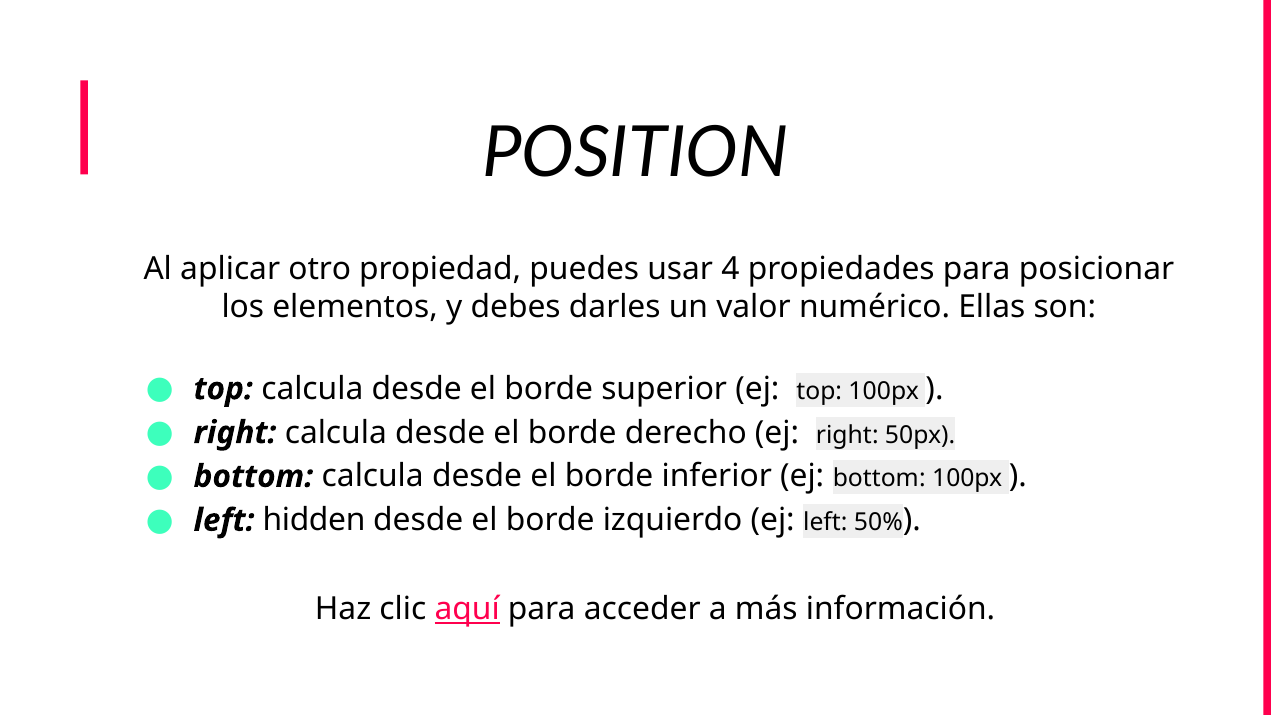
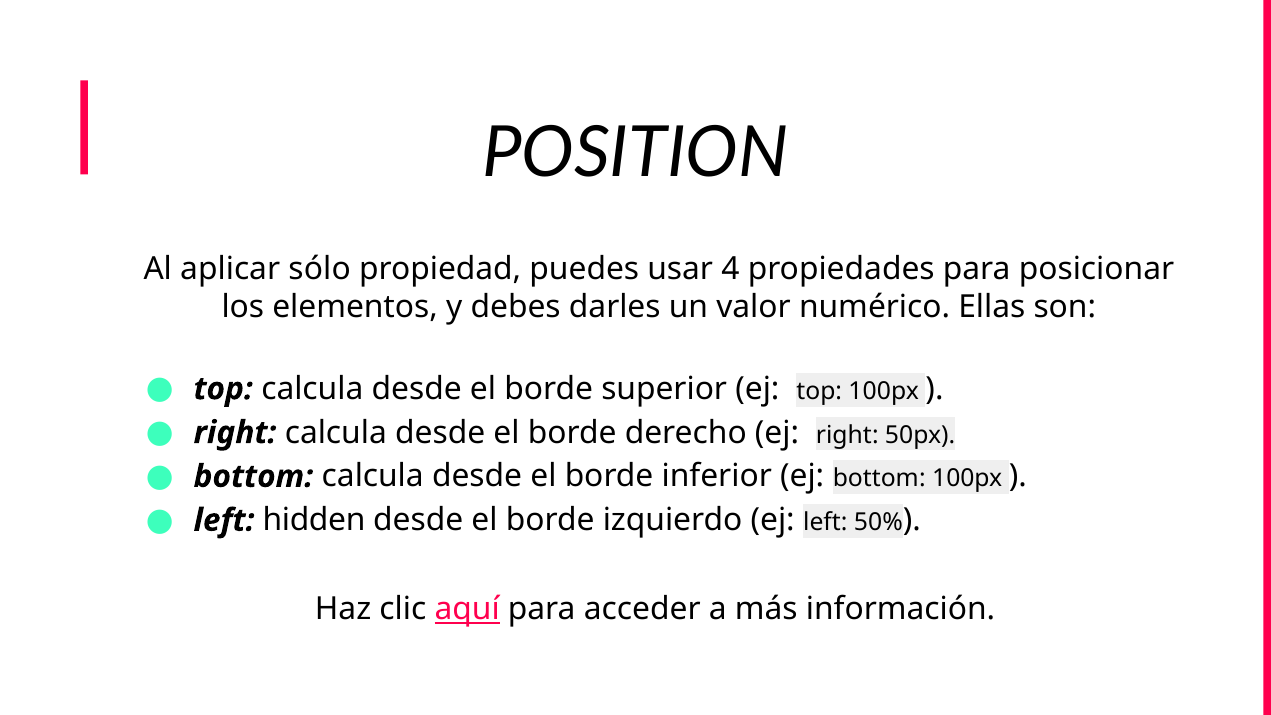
otro: otro -> sólo (320, 269)
